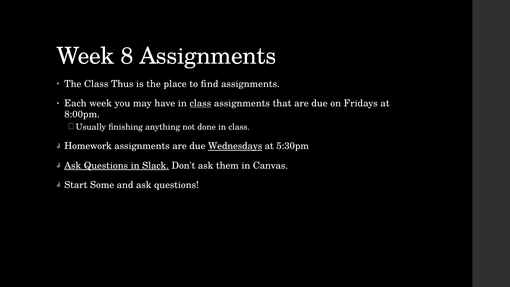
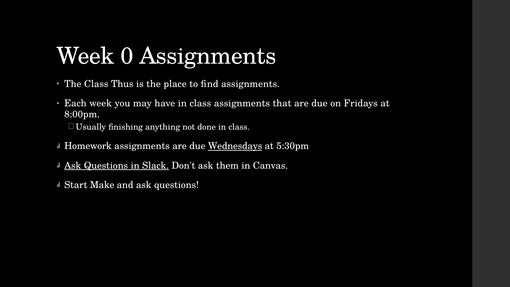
8: 8 -> 0 (127, 56)
class underline: present -> none (200, 103)
Some: Some -> Make (102, 185)
